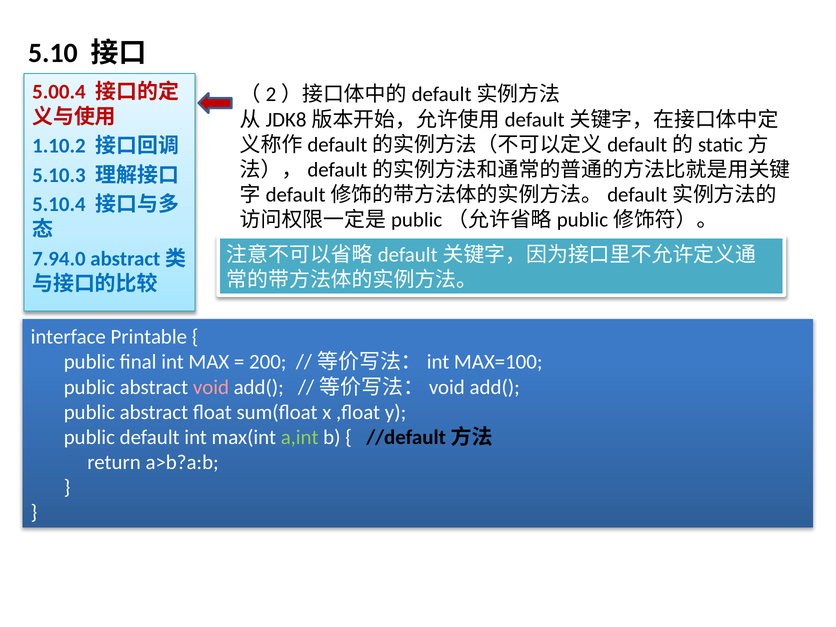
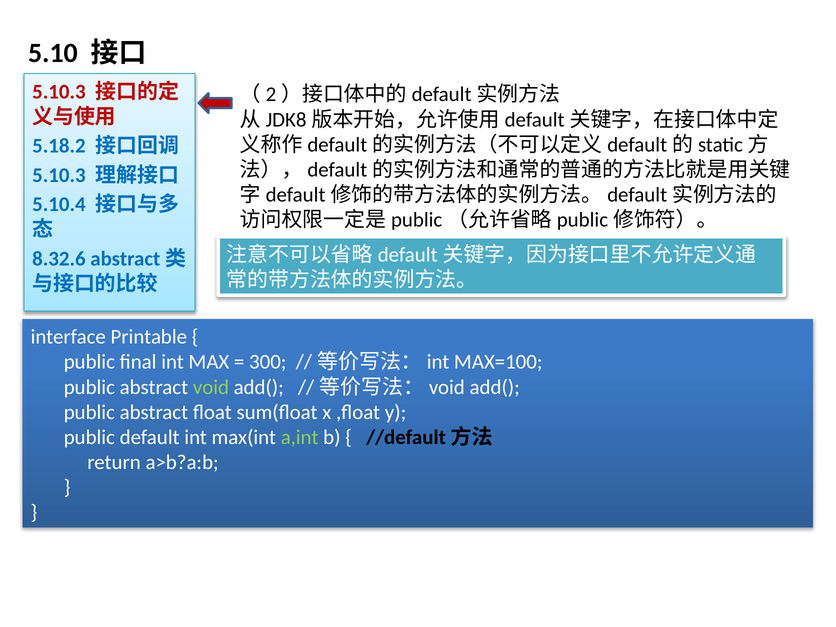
5.00.4: 5.00.4 -> 5.10.3 (59, 92)
1.10.2: 1.10.2 -> 5.18.2 (59, 146)
7.94.0: 7.94.0 -> 8.32.6 (59, 259)
200: 200 -> 300 (268, 362)
void colour: pink -> light green (211, 387)
